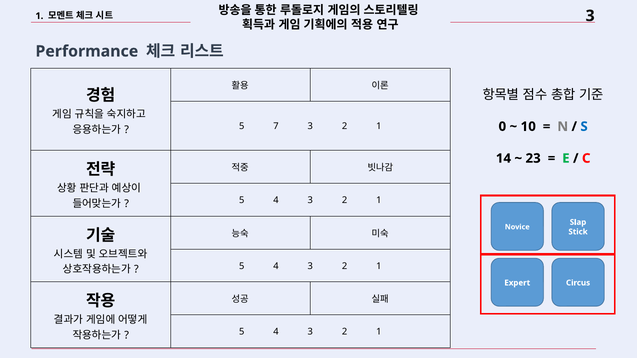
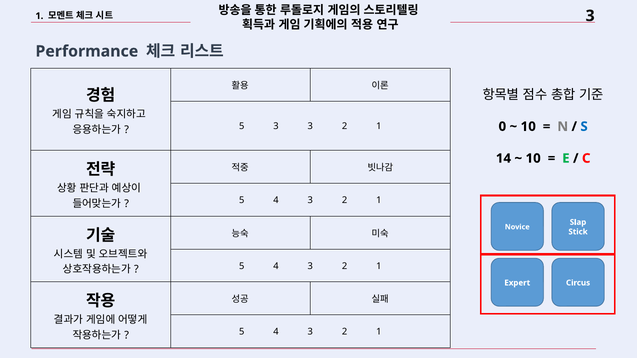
5 7: 7 -> 3 (276, 126)
23: 23 -> 10 (533, 158)
